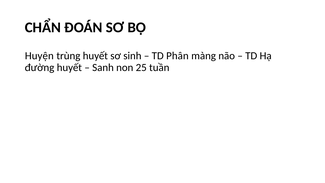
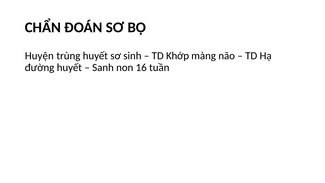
Phân: Phân -> Khớp (178, 56)
25: 25 -> 16 (141, 67)
